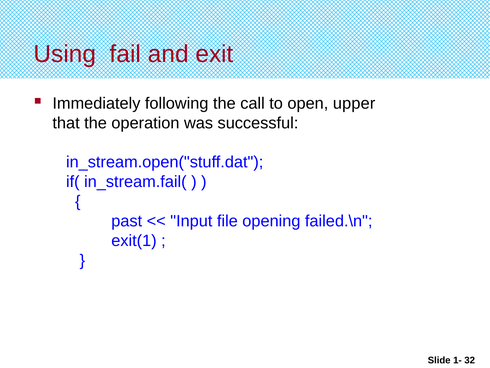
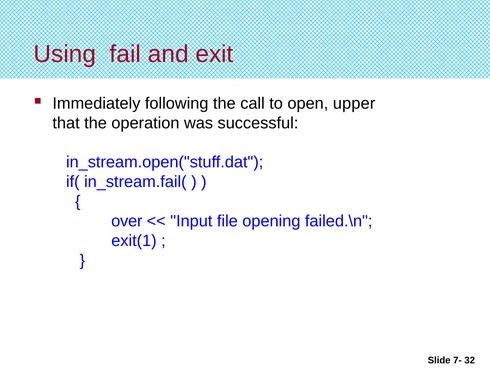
past: past -> over (127, 221)
1-: 1- -> 7- (457, 360)
